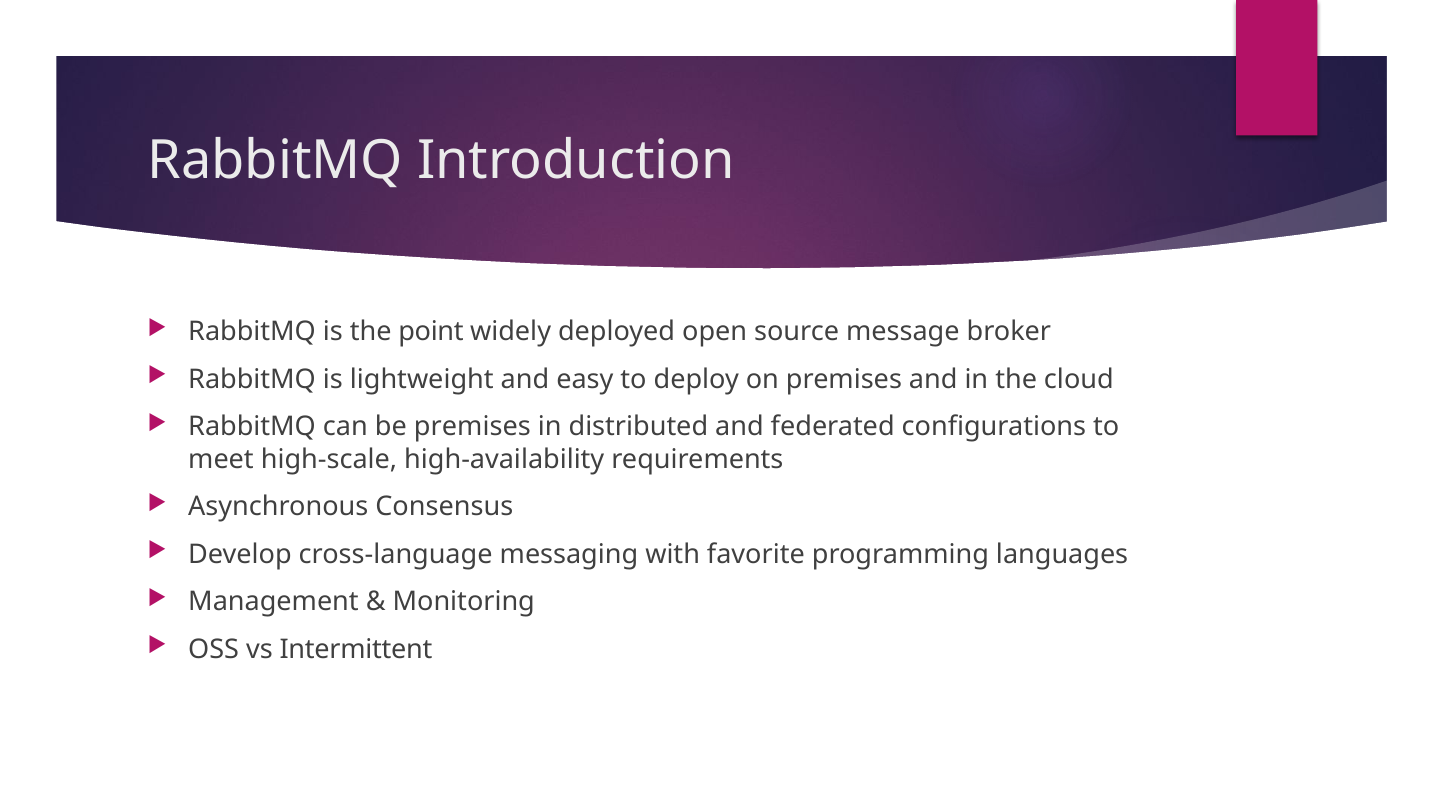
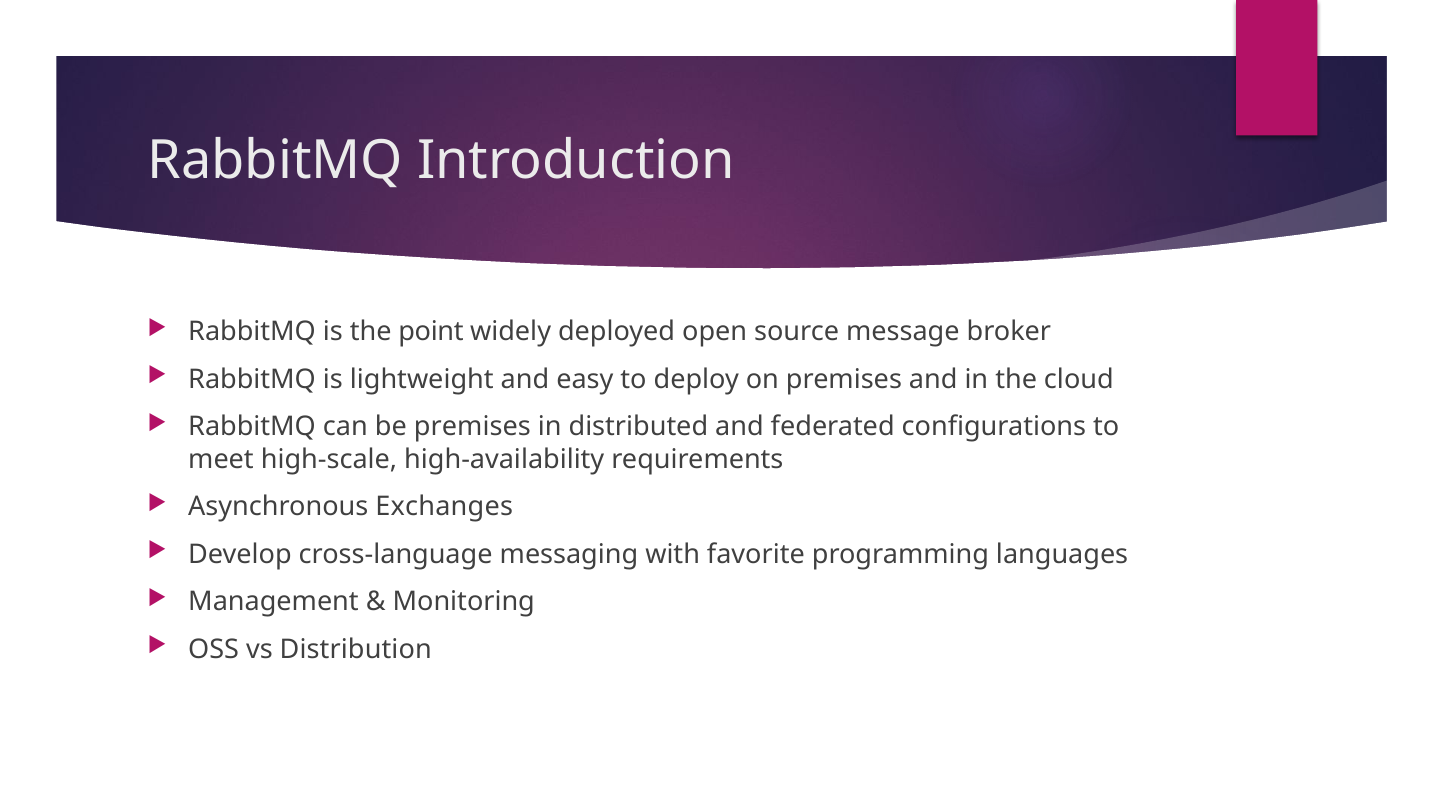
Consensus: Consensus -> Exchanges (444, 507)
Intermittent: Intermittent -> Distribution (356, 650)
